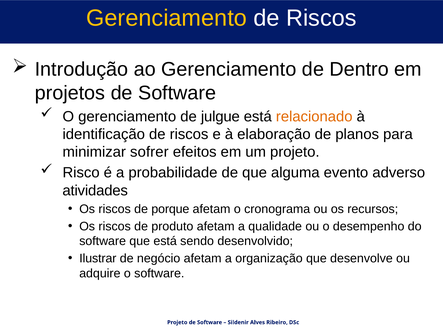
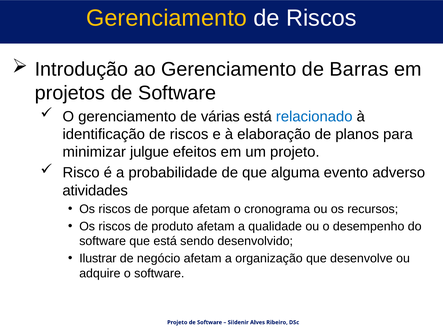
Dentro: Dentro -> Barras (359, 70)
julgue: julgue -> várias (220, 117)
relacionado colour: orange -> blue (314, 117)
sofrer: sofrer -> julgue (149, 152)
